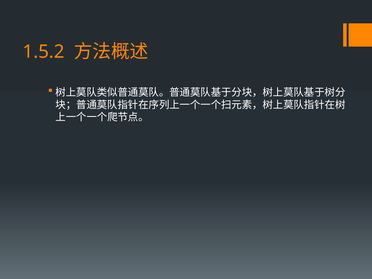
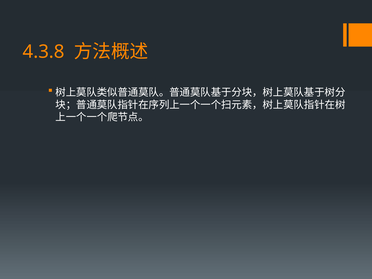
1.5.2: 1.5.2 -> 4.3.8 (44, 52)
